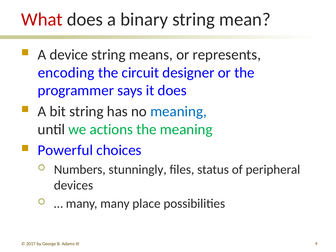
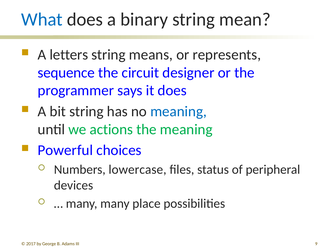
What colour: red -> blue (42, 19)
device: device -> letters (69, 55)
encoding: encoding -> sequence (66, 73)
stunningly: stunningly -> lowercase (138, 170)
